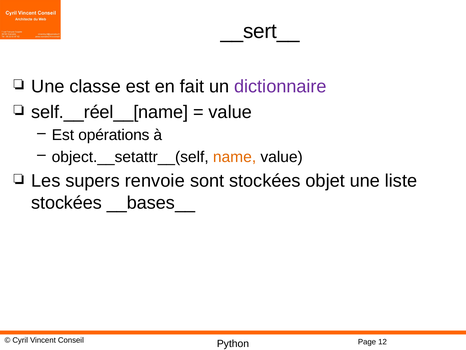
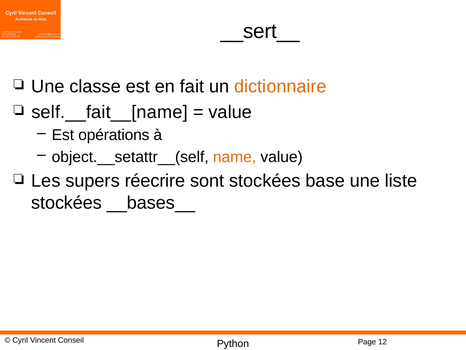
dictionnaire colour: purple -> orange (280, 86)
self.__réel__[name: self.__réel__[name -> self.__fait__[name (110, 112)
renvoie: renvoie -> réecrire (155, 181)
objet: objet -> base (325, 181)
